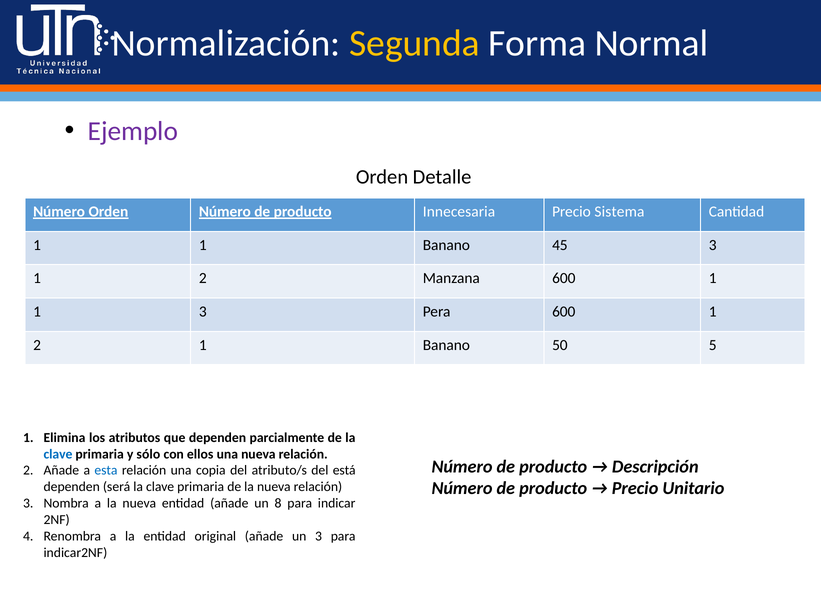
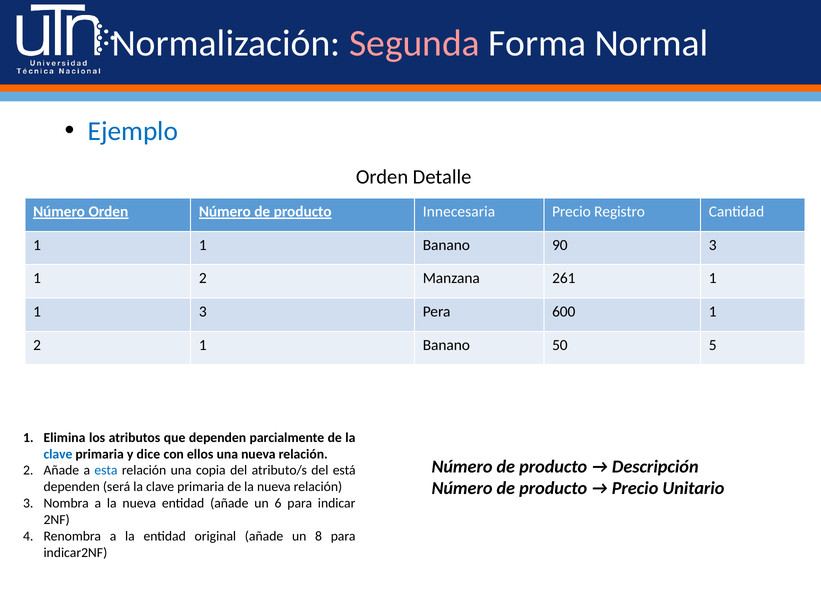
Segunda colour: yellow -> pink (415, 44)
Ejemplo colour: purple -> blue (133, 131)
Sistema: Sistema -> Registro (620, 212)
45: 45 -> 90 (560, 245)
Manzana 600: 600 -> 261 (564, 278)
sólo: sólo -> dice (148, 454)
8: 8 -> 6 (278, 503)
un 3: 3 -> 8 (318, 536)
